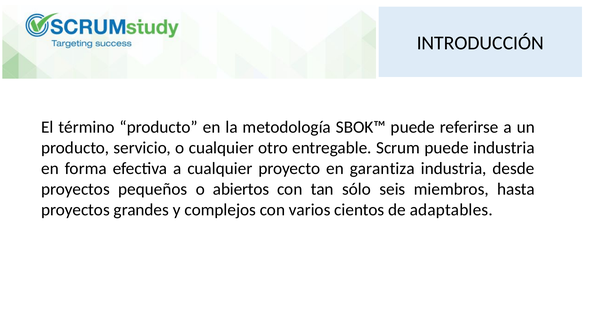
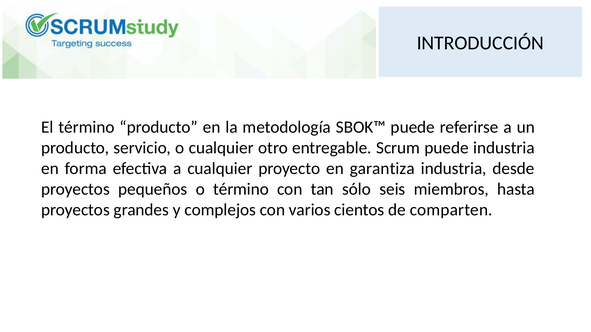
o abiertos: abiertos -> término (241, 189)
adaptables: adaptables -> comparten (451, 210)
